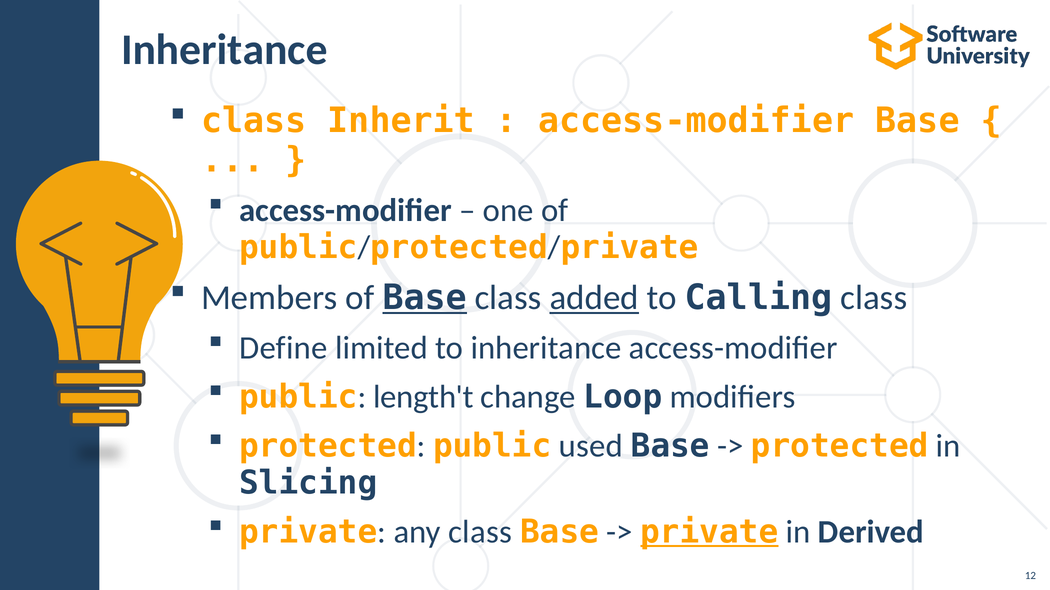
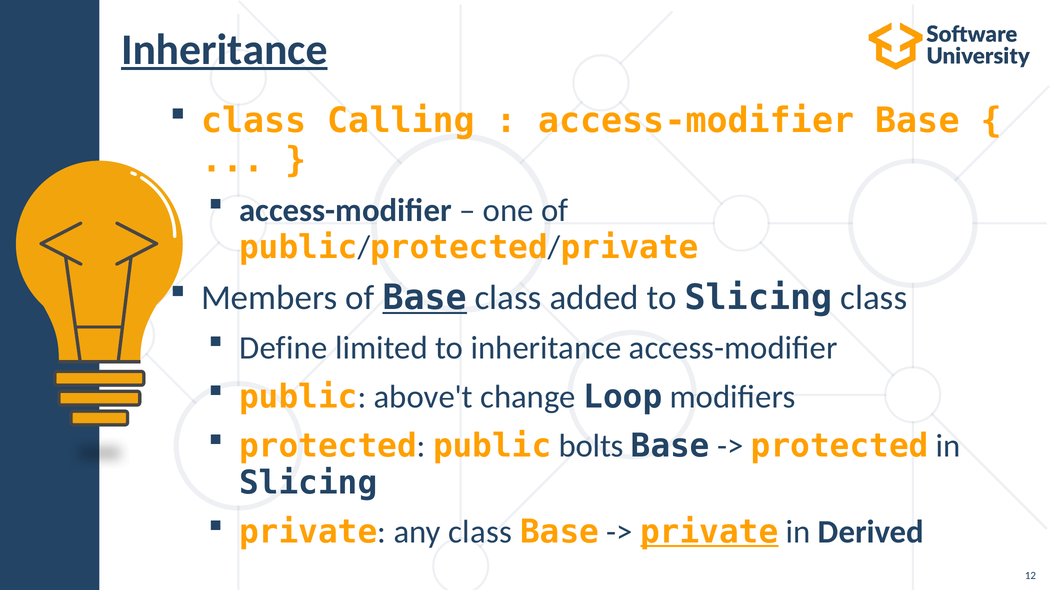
Inheritance underline: none -> present (224, 50)
Inherit: Inherit -> Calling (401, 121)
added underline: present -> none (594, 298)
to Calling: Calling -> Slicing (759, 298)
length't: length't -> above't (423, 397)
used: used -> bolts (591, 446)
